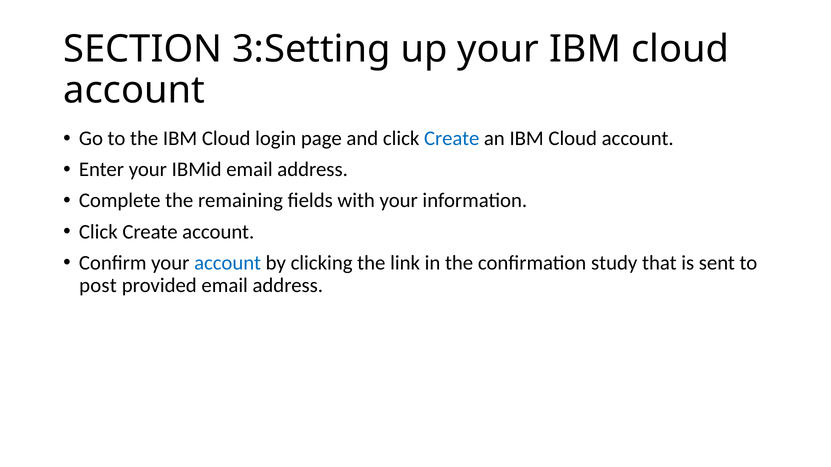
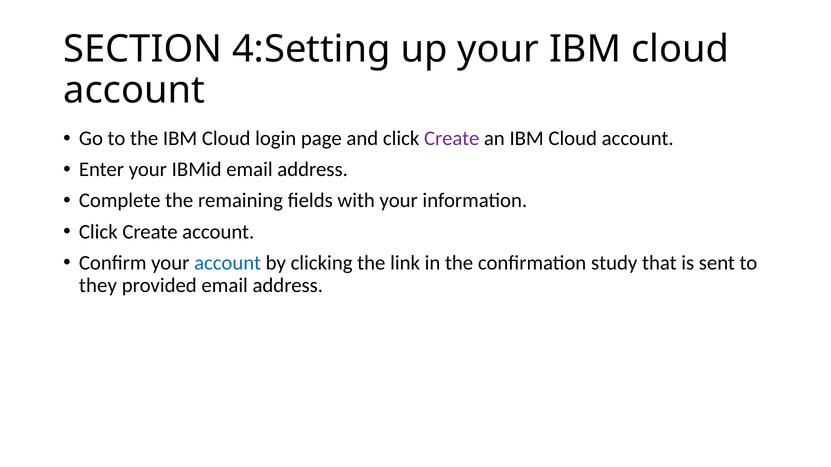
3:Setting: 3:Setting -> 4:Setting (311, 49)
Create colour: blue -> purple (452, 139)
post: post -> they (98, 285)
